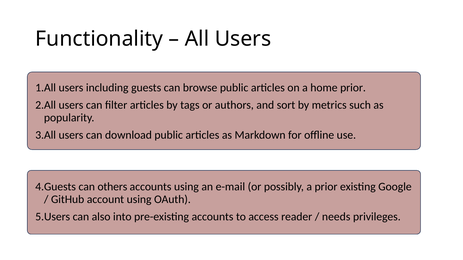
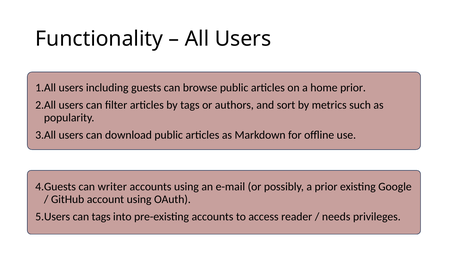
others: others -> writer (112, 187)
can also: also -> tags (101, 217)
